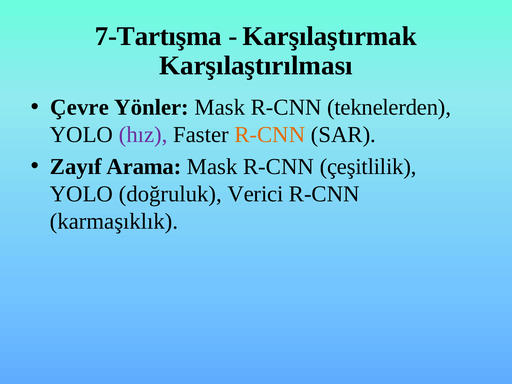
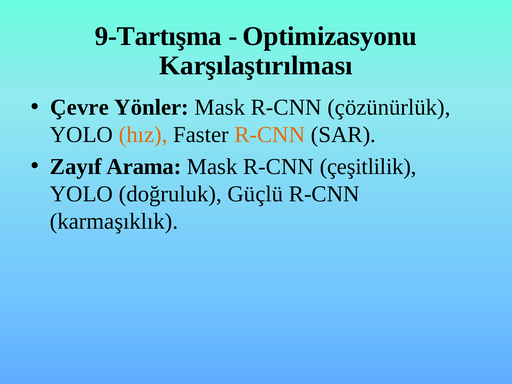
7-Tartışma: 7-Tartışma -> 9-Tartışma (158, 36)
Karşılaştırmak: Karşılaştırmak -> Optimizasyonu (330, 36)
teknelerden: teknelerden -> çözünürlük (389, 107)
hız colour: purple -> orange (143, 135)
Verici: Verici -> Güçlü (255, 194)
